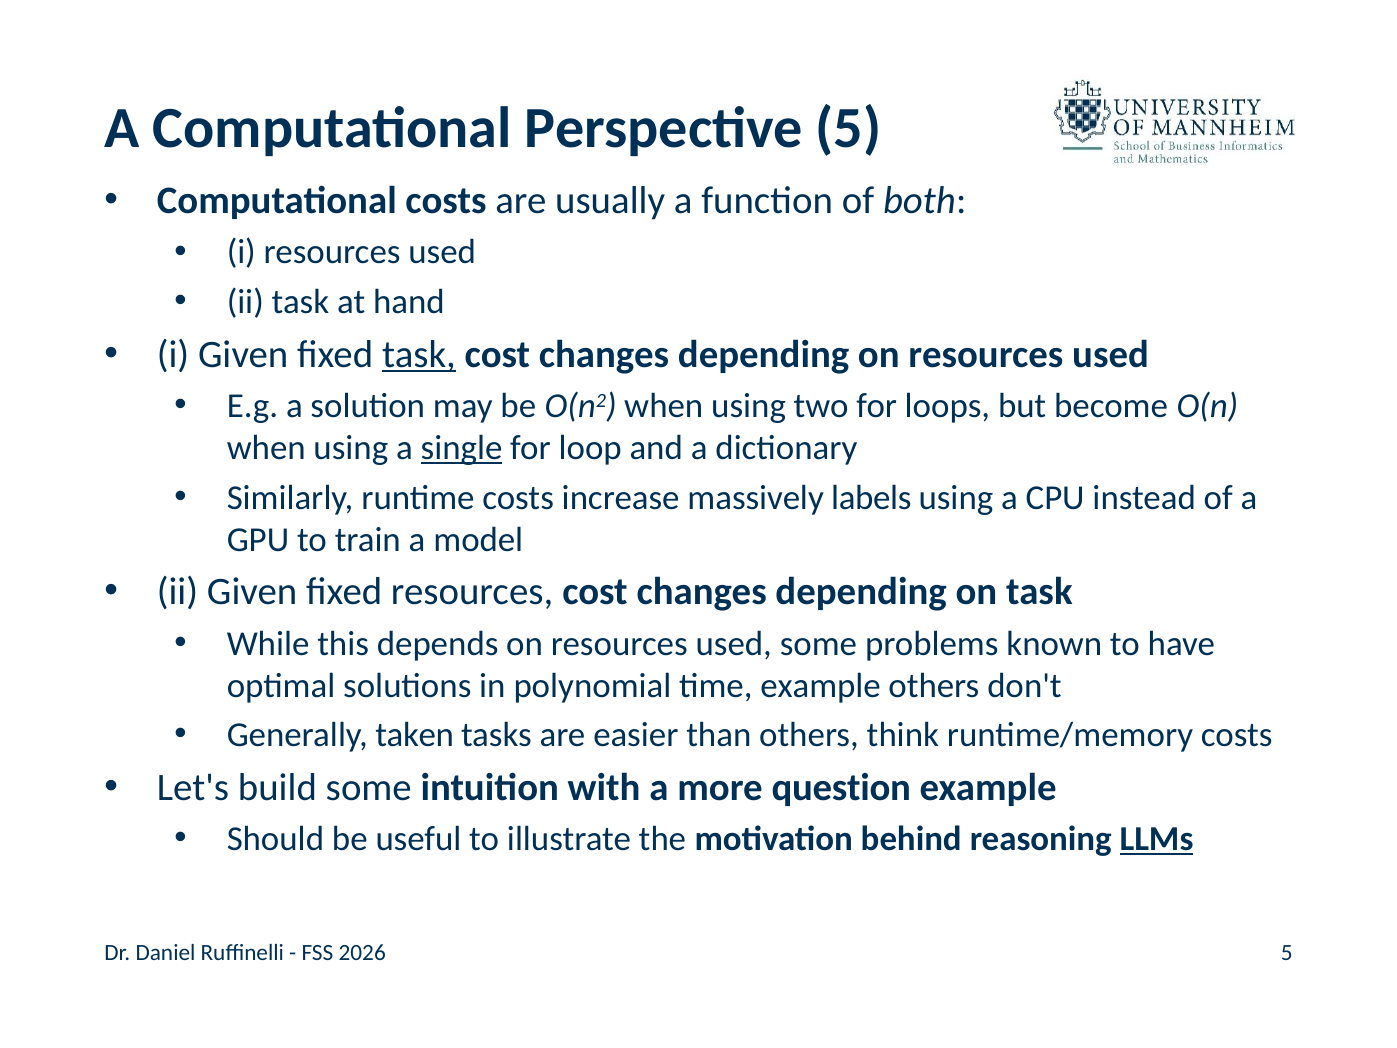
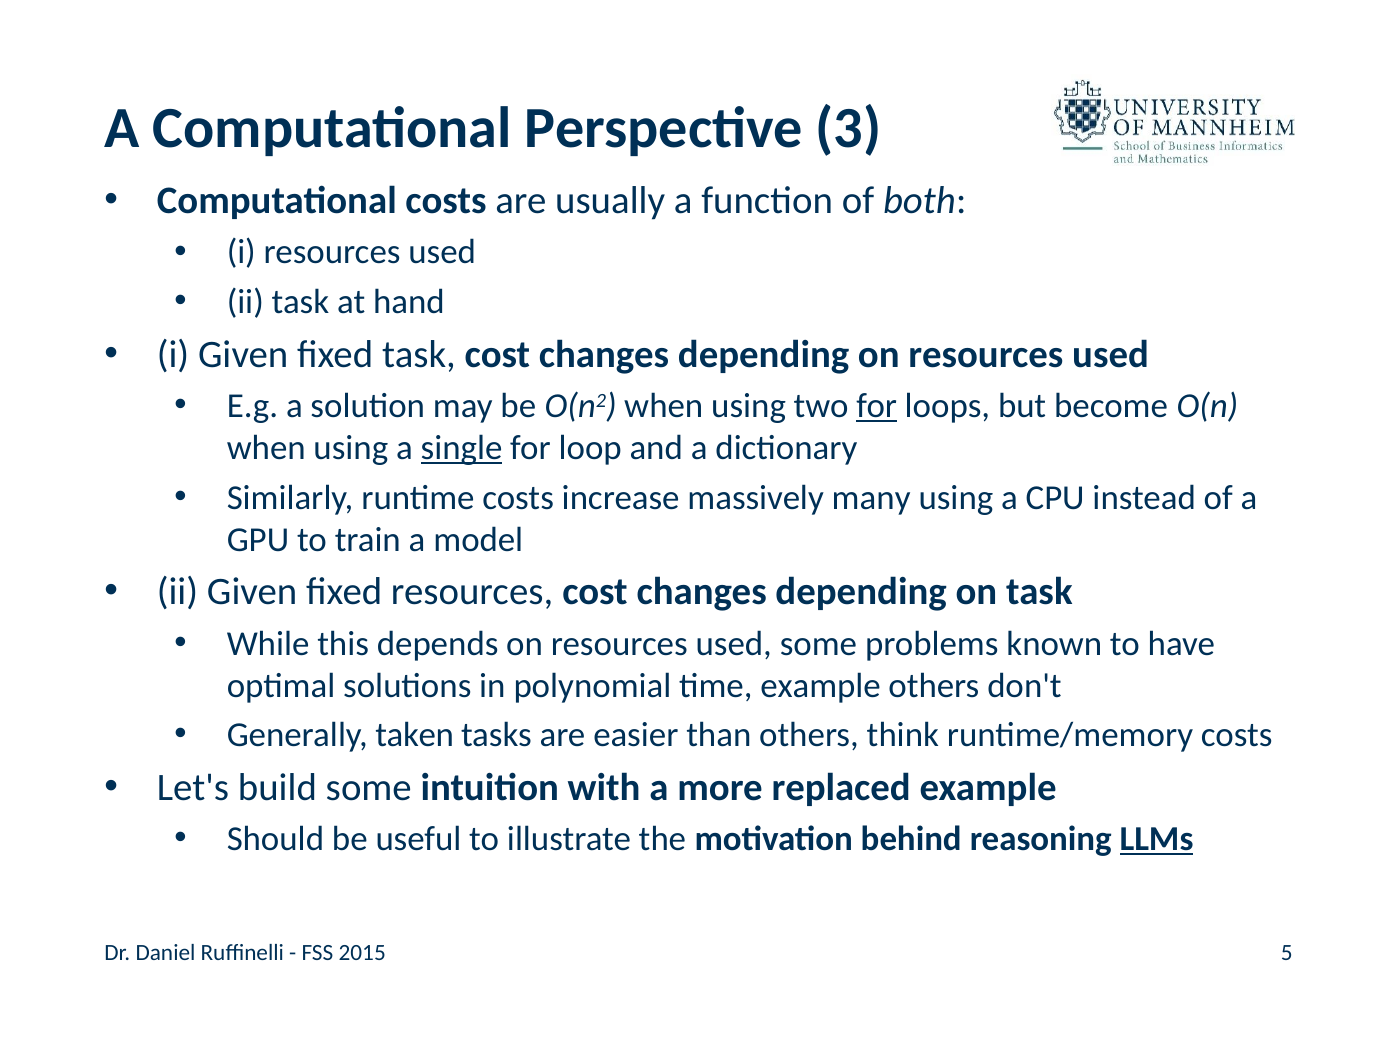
Perspective 5: 5 -> 3 (849, 128)
task underline: present -> none (419, 354)
for underline: none -> present (877, 406)
labels: labels -> many (871, 498)
question: question -> replaced (841, 787)
2026: 2026 -> 2015 (362, 953)
